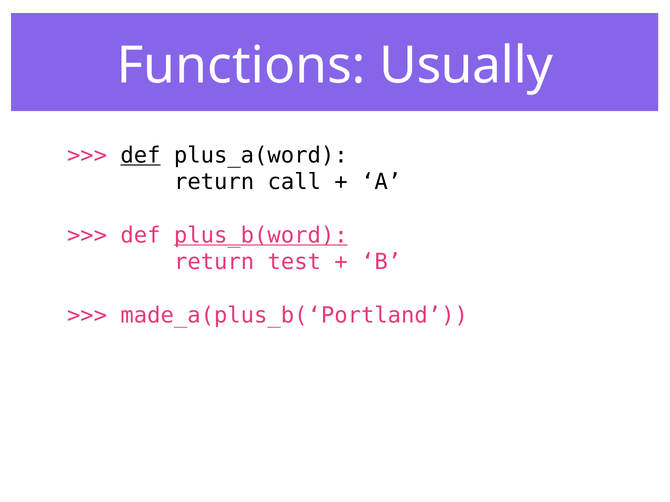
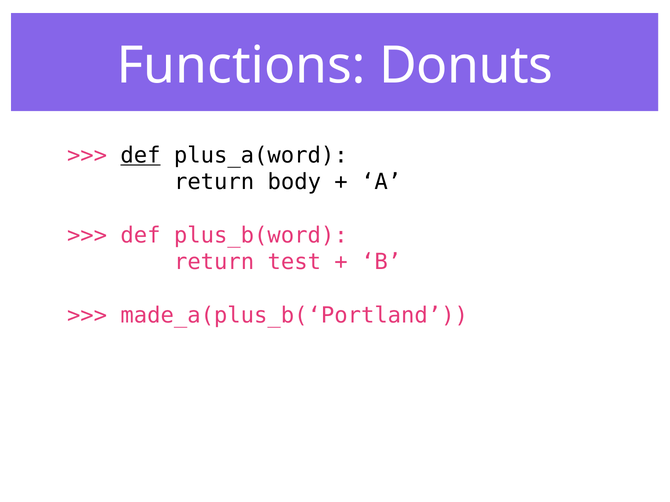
Usually: Usually -> Donuts (466, 66)
call: call -> body (294, 182)
plus_b(word underline: present -> none (261, 236)
